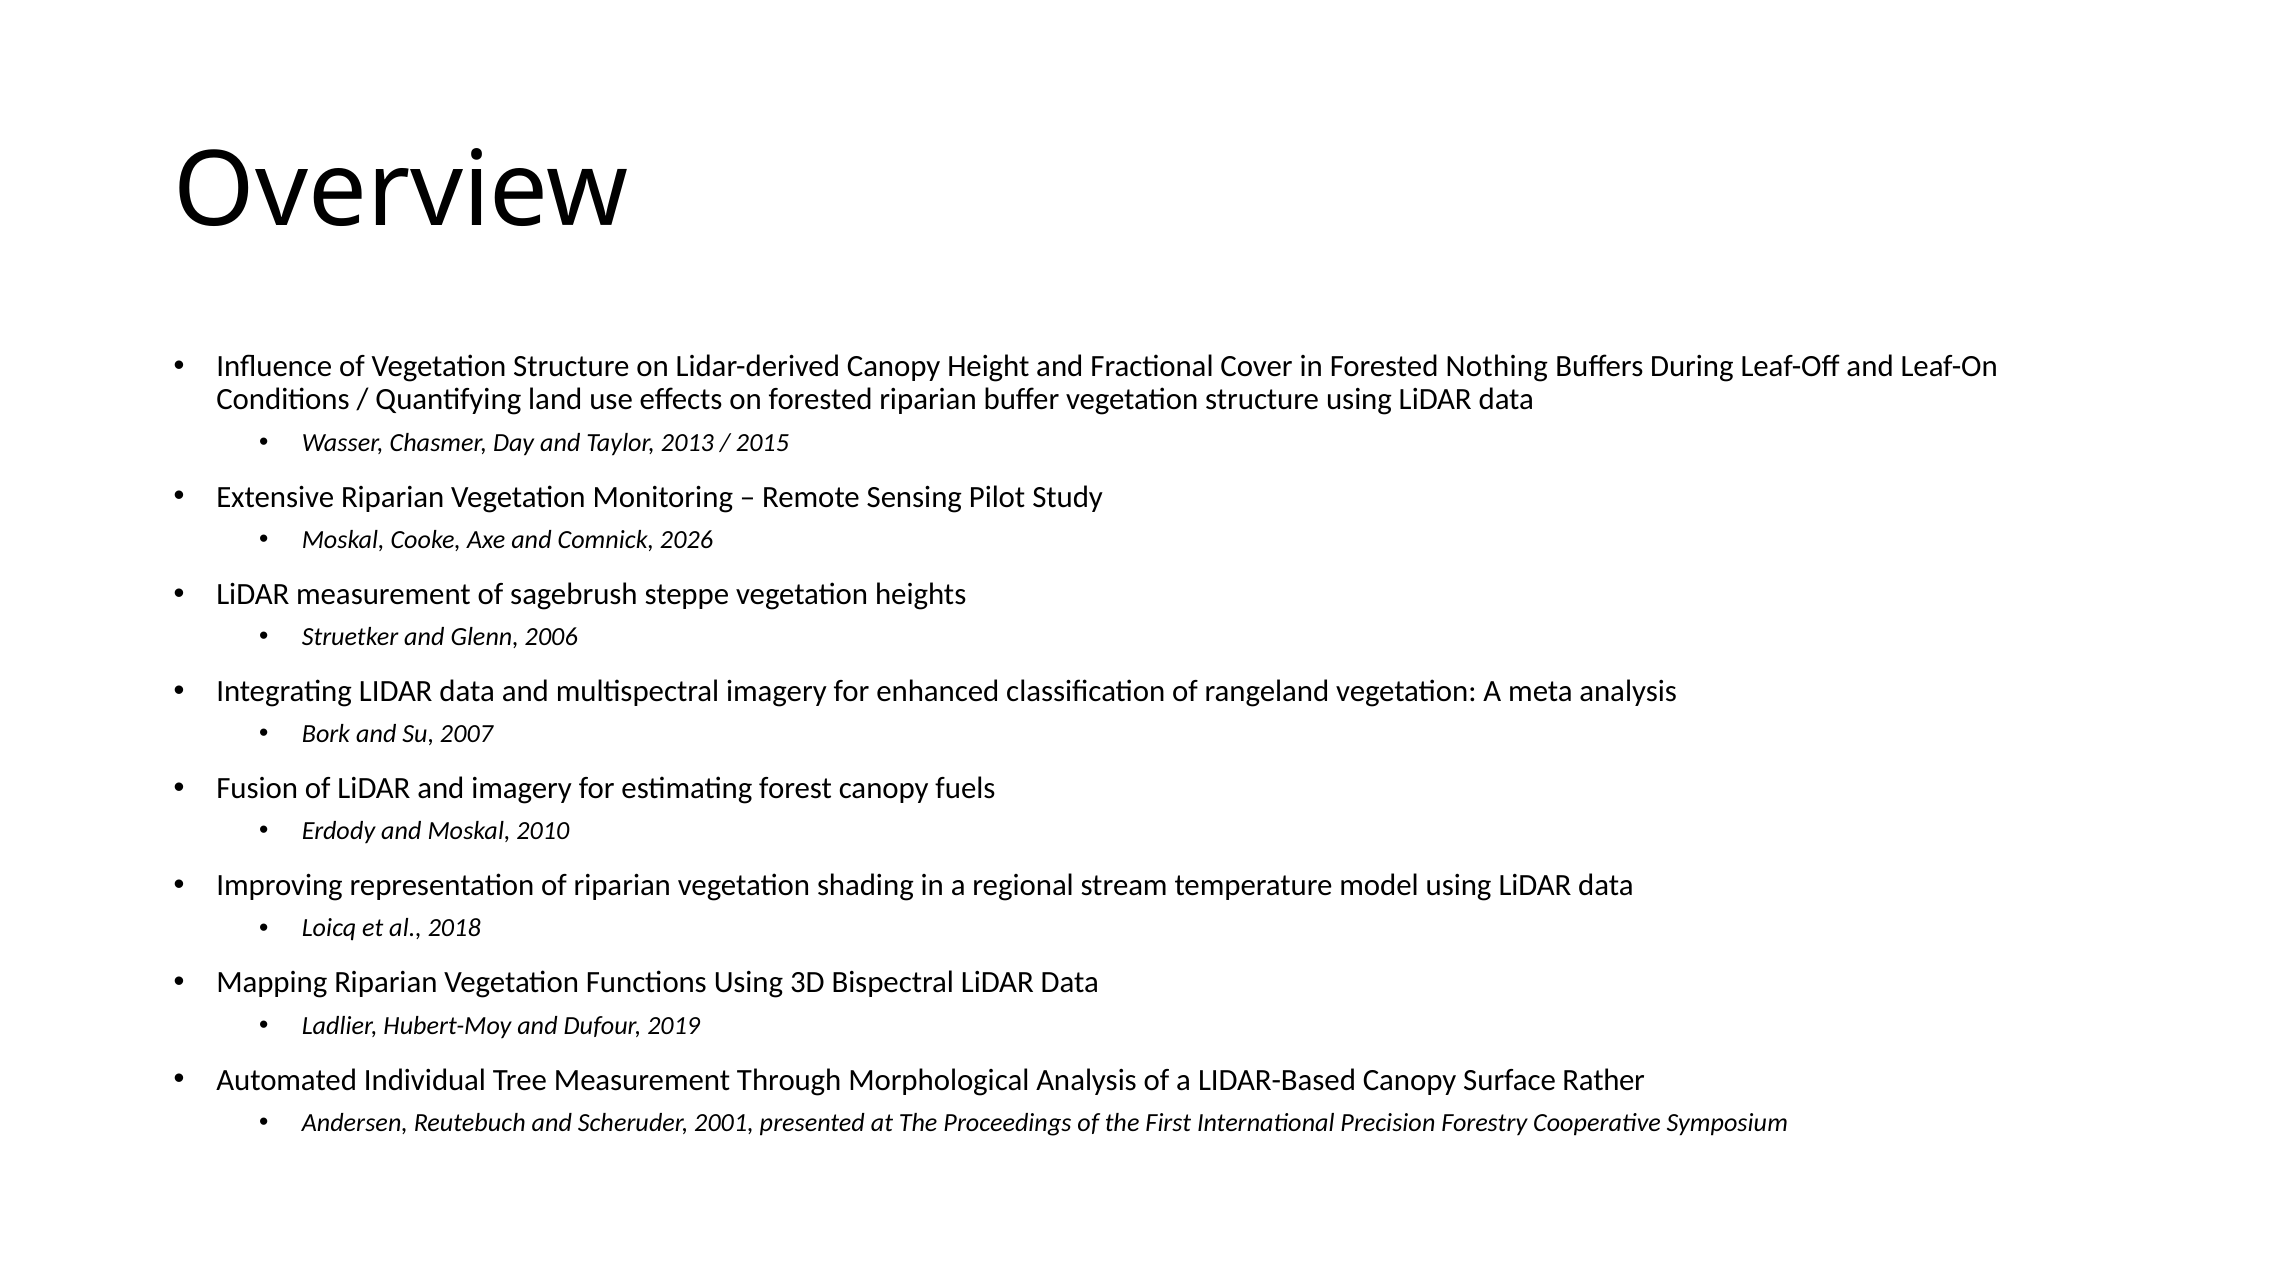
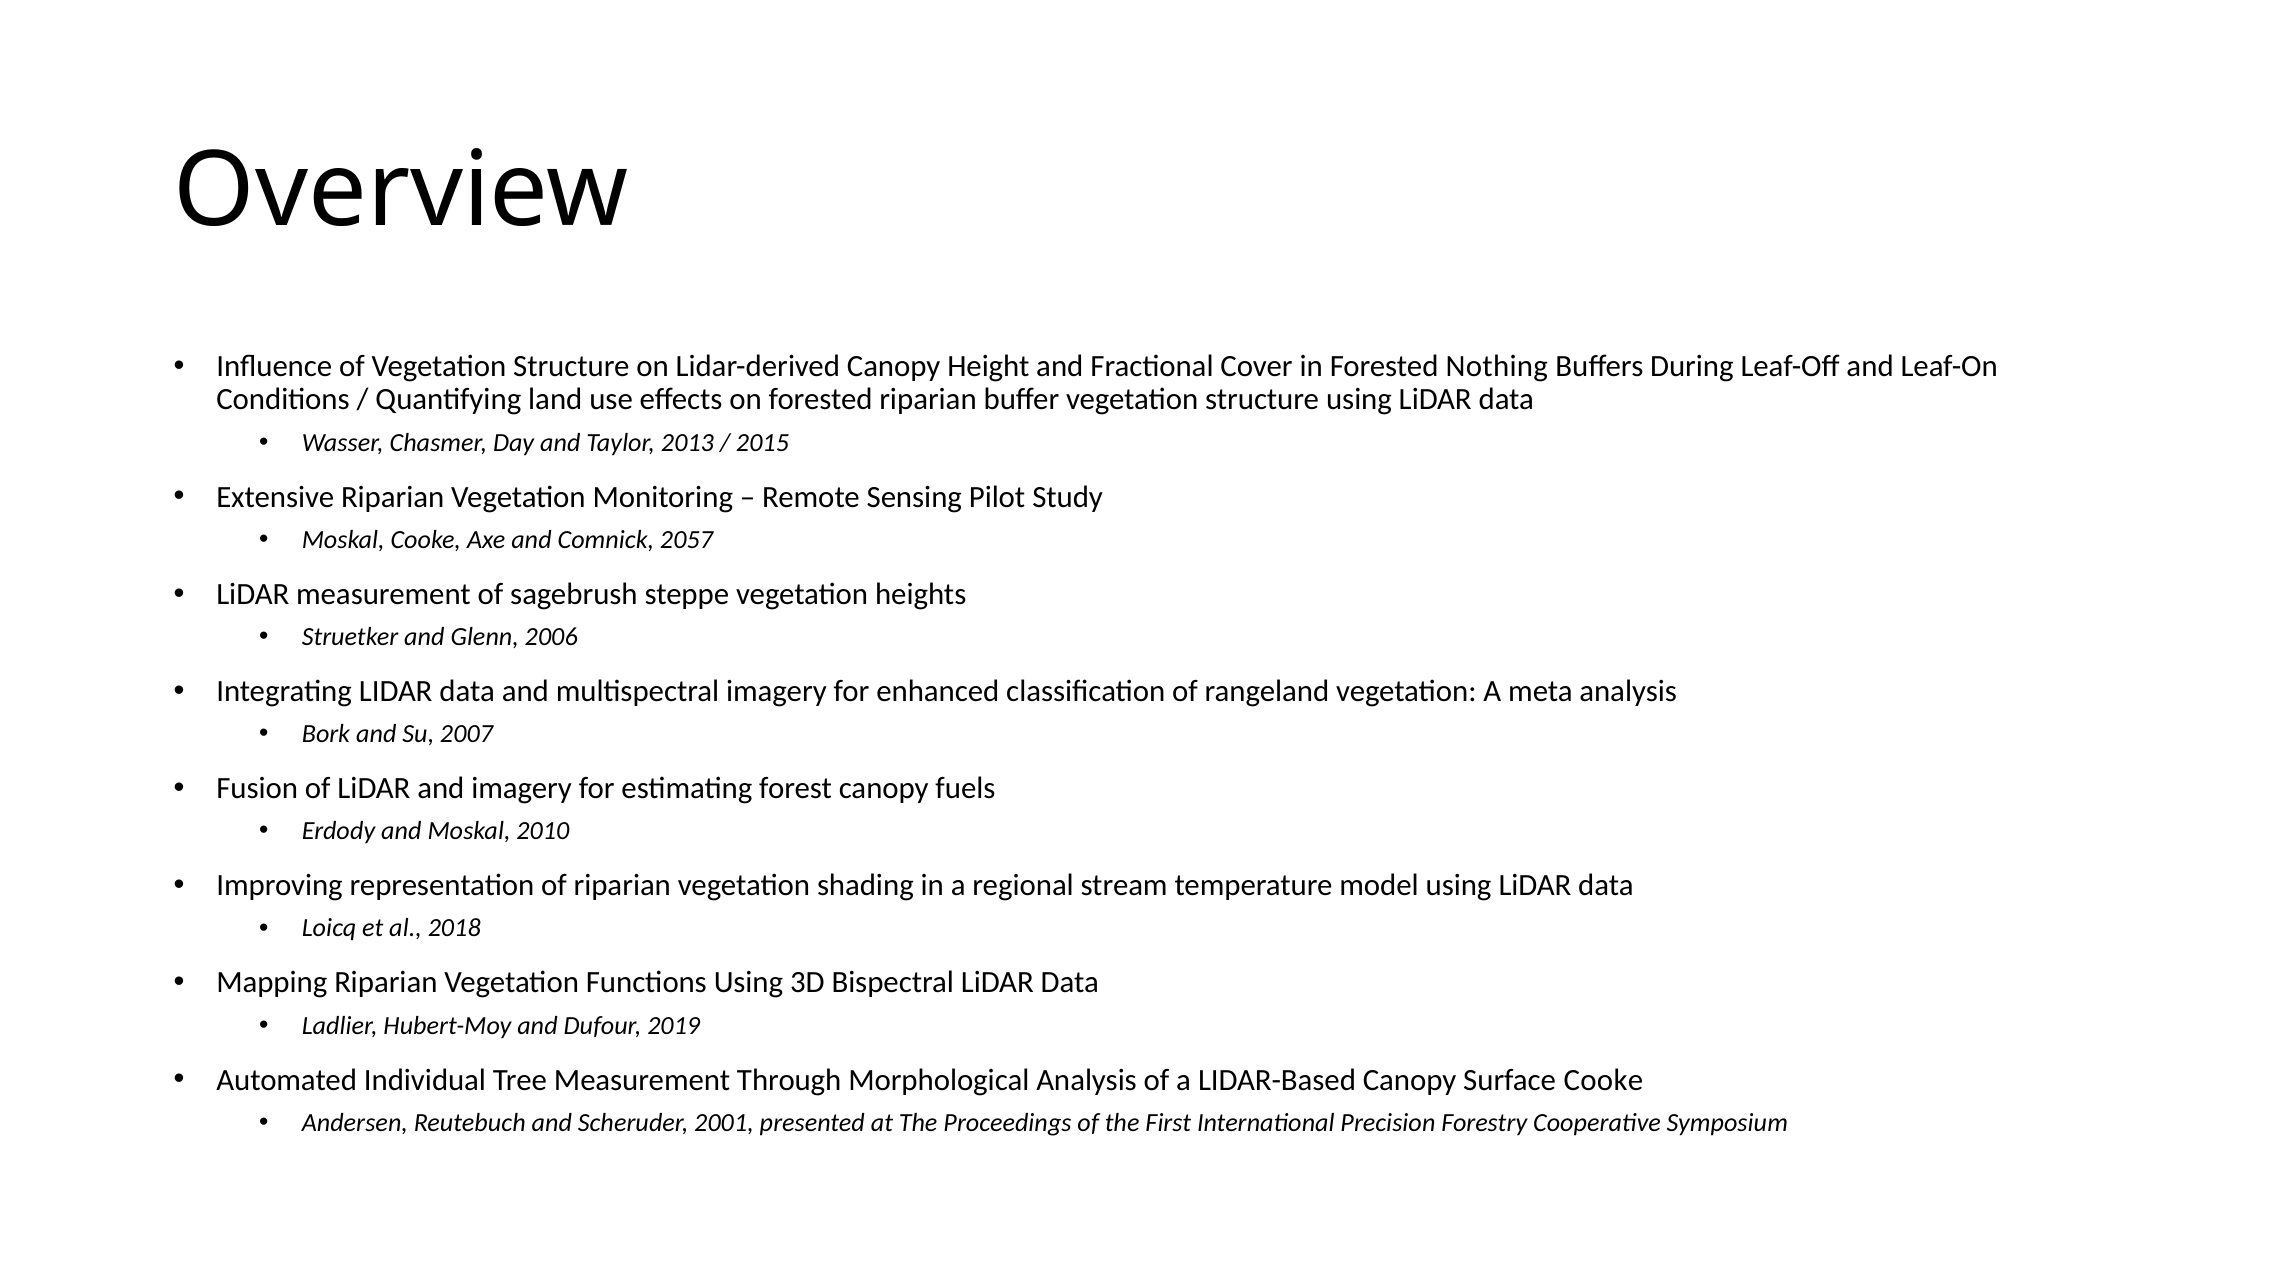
2026: 2026 -> 2057 (686, 539)
Surface Rather: Rather -> Cooke (1603, 1079)
